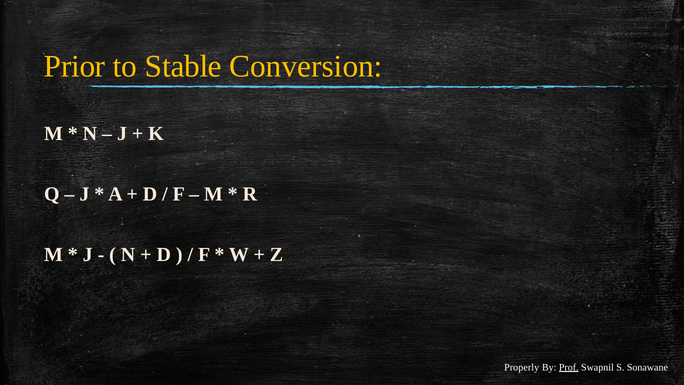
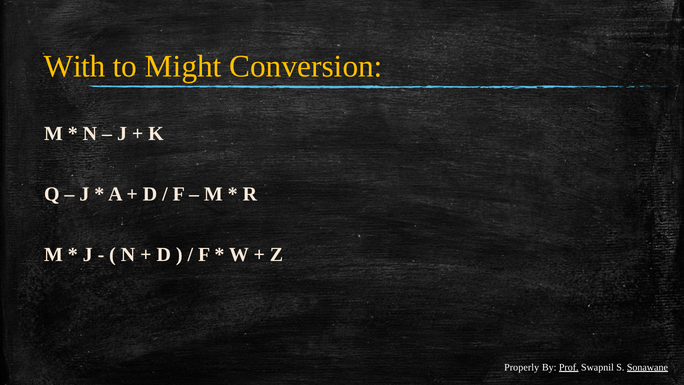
Prior: Prior -> With (75, 66)
Stable: Stable -> Might (183, 66)
Sonawane underline: none -> present (647, 367)
